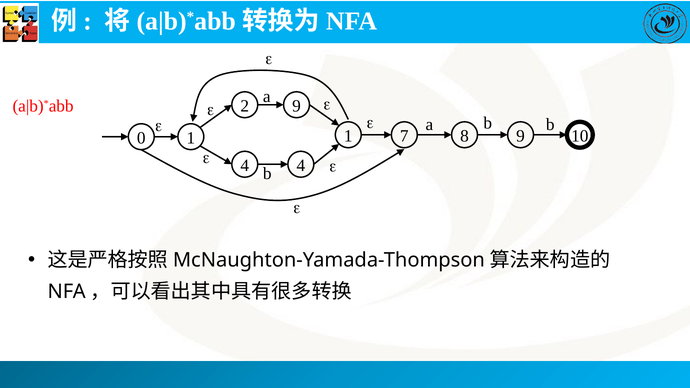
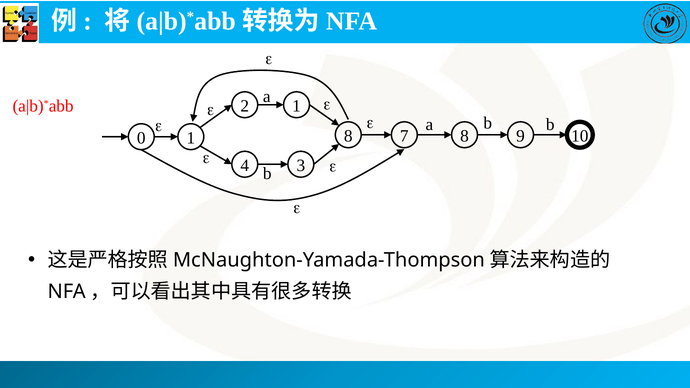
2 9: 9 -> 1 (296, 106)
1: 1 -> 8 (348, 136)
4 4: 4 -> 3 (301, 165)
